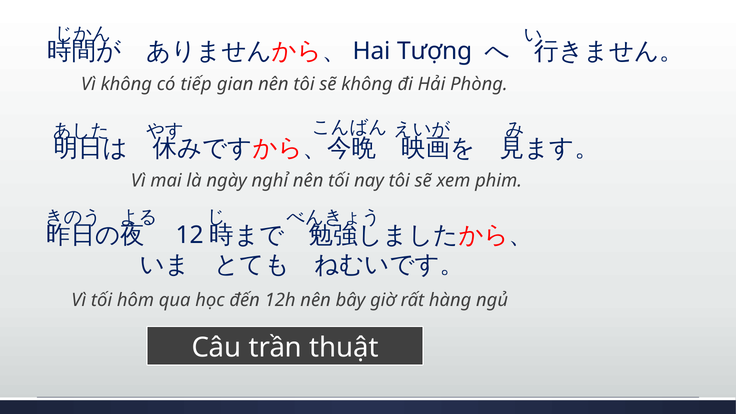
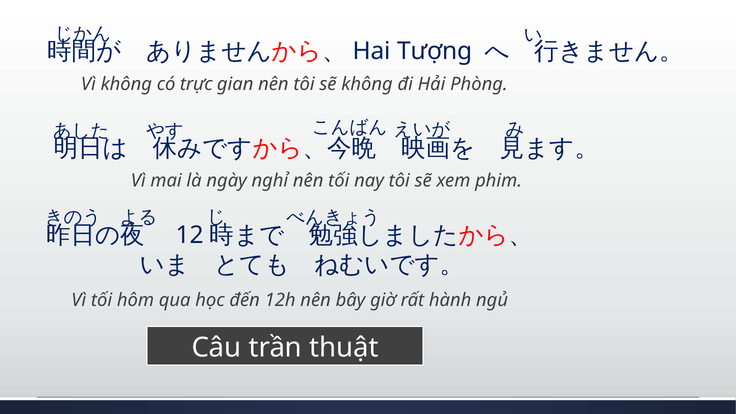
tiếp: tiếp -> trực (196, 84)
hàng: hàng -> hành (450, 300)
